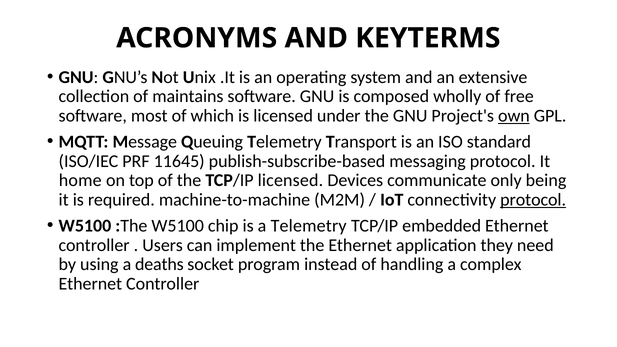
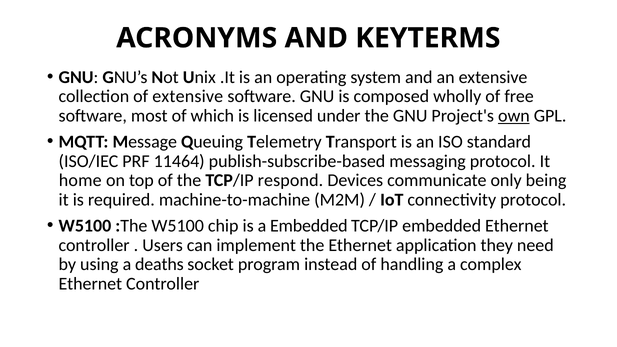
of maintains: maintains -> extensive (188, 97)
11645: 11645 -> 11464 (179, 161)
TCP/IP licensed: licensed -> respond (290, 181)
protocol underline: present -> none (533, 200)
a Telemetry: Telemetry -> Embedded (309, 226)
